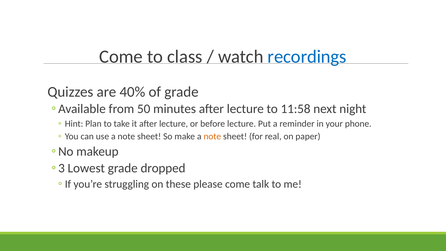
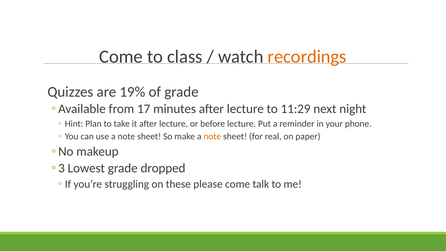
recordings colour: blue -> orange (307, 57)
40%: 40% -> 19% (132, 92)
50: 50 -> 17 (144, 109)
11:58: 11:58 -> 11:29 (296, 109)
